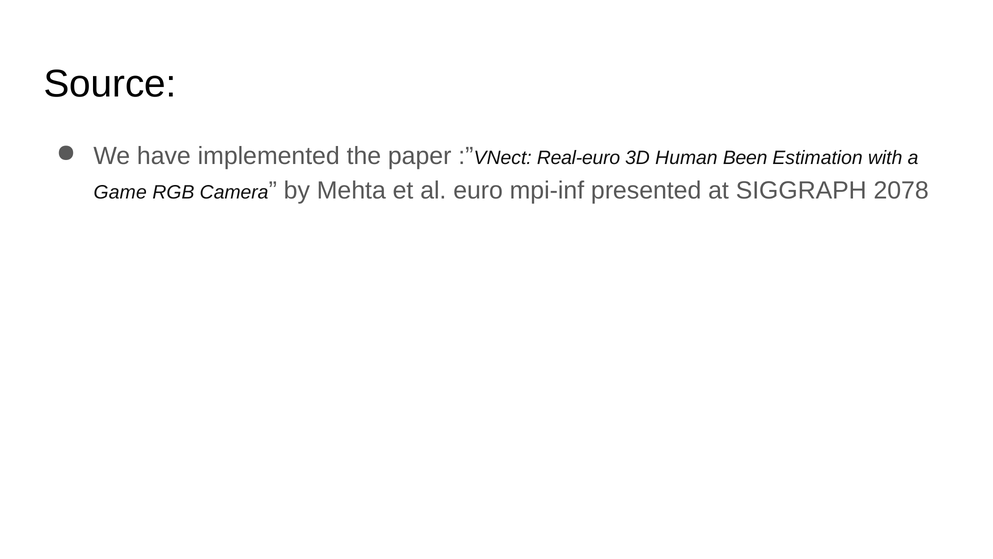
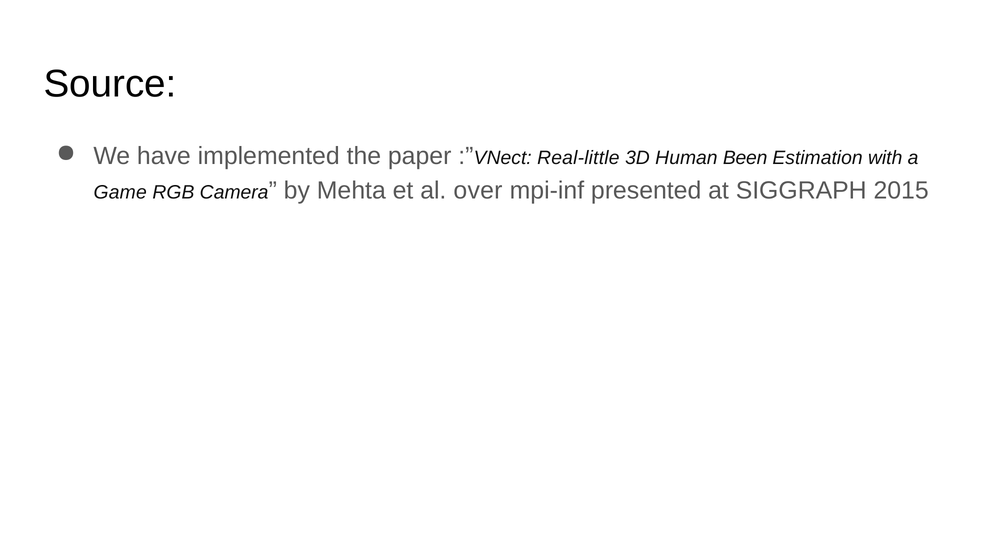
Real-euro: Real-euro -> Real-little (578, 158)
euro: euro -> over (478, 190)
2078: 2078 -> 2015 (901, 190)
